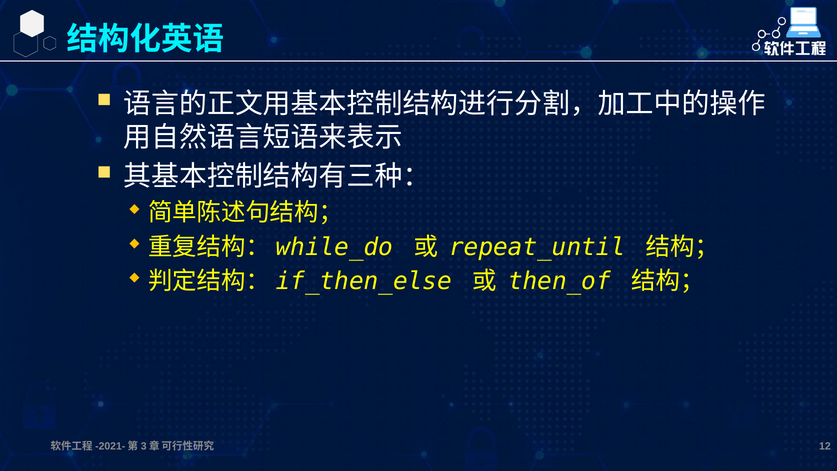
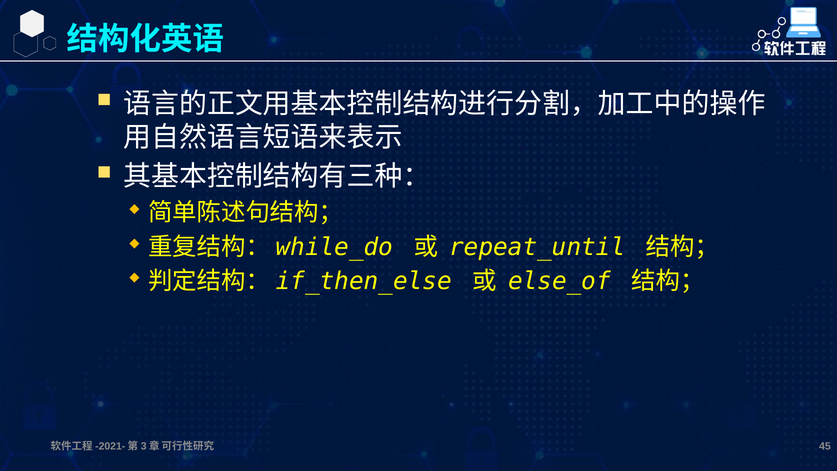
then_of: then_of -> else_of (559, 281)
12: 12 -> 45 (825, 446)
